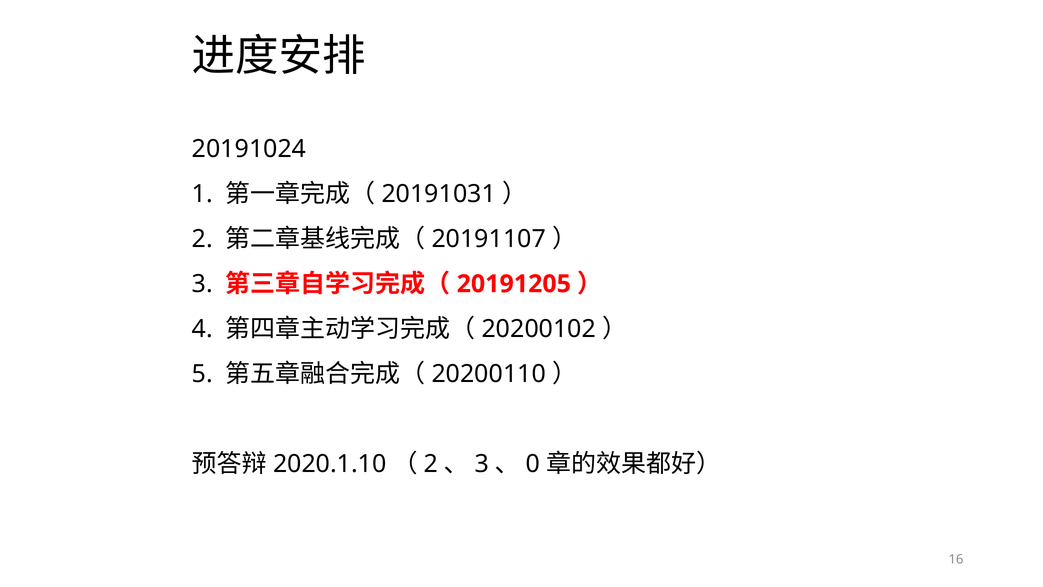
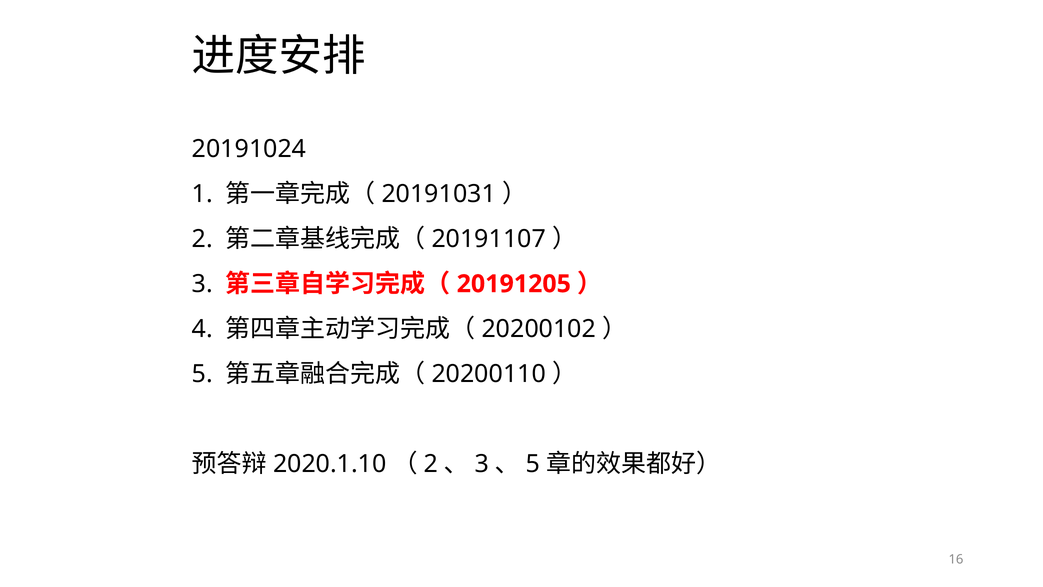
0: 0 -> 5 (533, 464)
